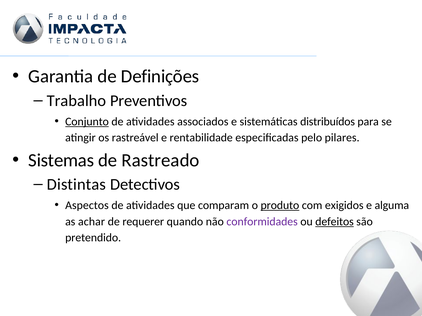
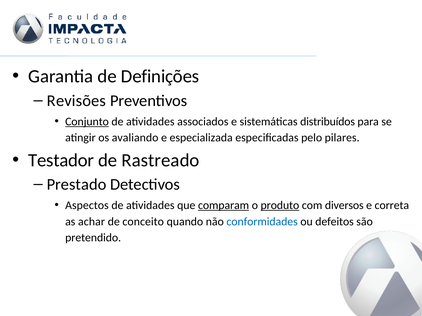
Trabalho: Trabalho -> Revisões (76, 101)
rastreável: rastreável -> avaliando (135, 138)
rentabilidade: rentabilidade -> especializada (201, 138)
Sistemas: Sistemas -> Testador (61, 161)
Distintas: Distintas -> Prestado (77, 185)
comparam underline: none -> present (224, 206)
exigidos: exigidos -> diversos (344, 206)
alguma: alguma -> correta (392, 206)
requerer: requerer -> conceito (143, 222)
conformidades colour: purple -> blue (262, 222)
defeitos underline: present -> none (335, 222)
